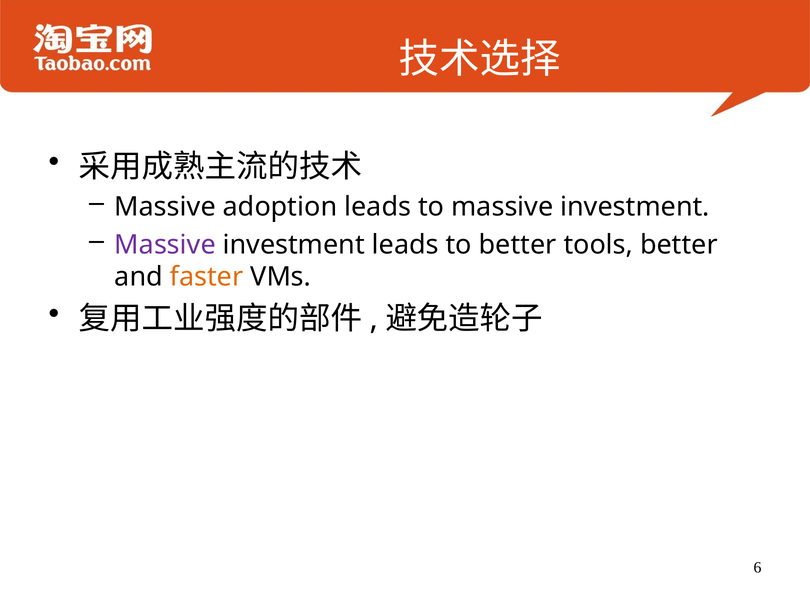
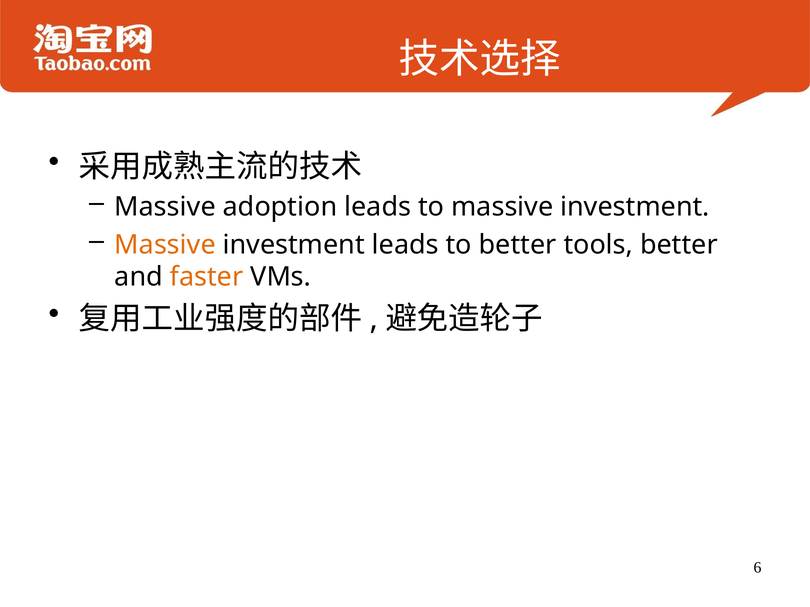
Massive colour: purple -> orange (165, 245)
